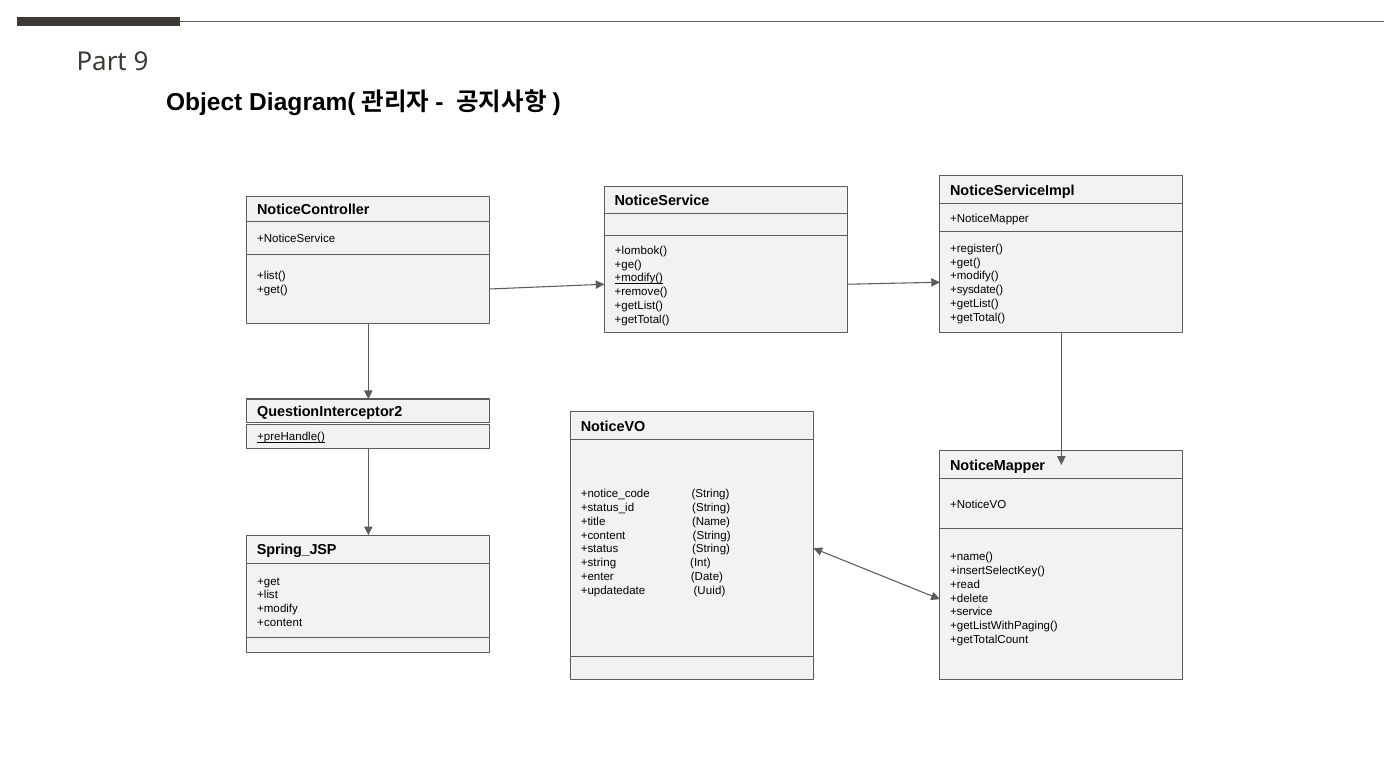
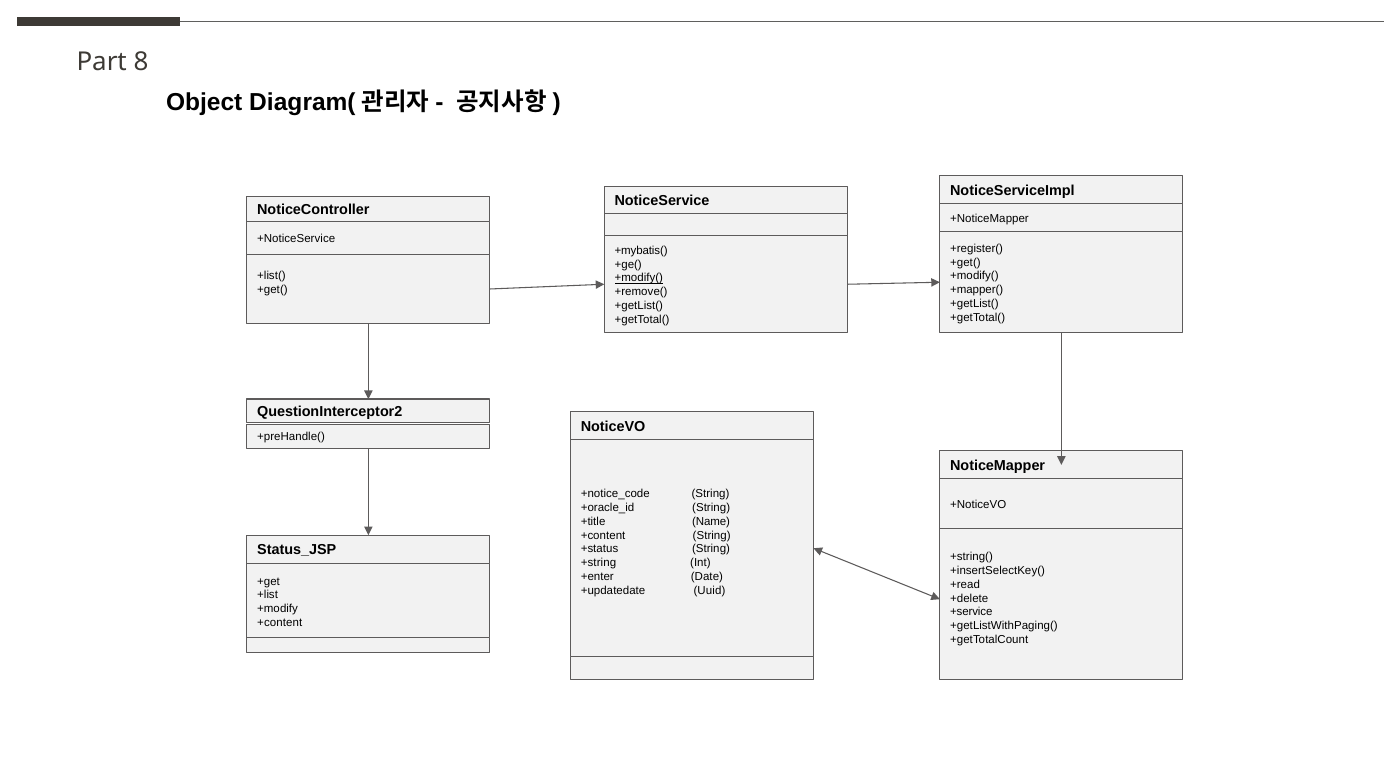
9: 9 -> 8 (141, 62)
+lombok(: +lombok( -> +mybatis( (641, 250)
+sysdate(: +sysdate( -> +mapper( (977, 290)
+preHandle( underline: present -> none (291, 437)
+status_id: +status_id -> +oracle_id (608, 507)
Spring_JSP: Spring_JSP -> Status_JSP (297, 550)
+name(: +name( -> +string( (972, 556)
